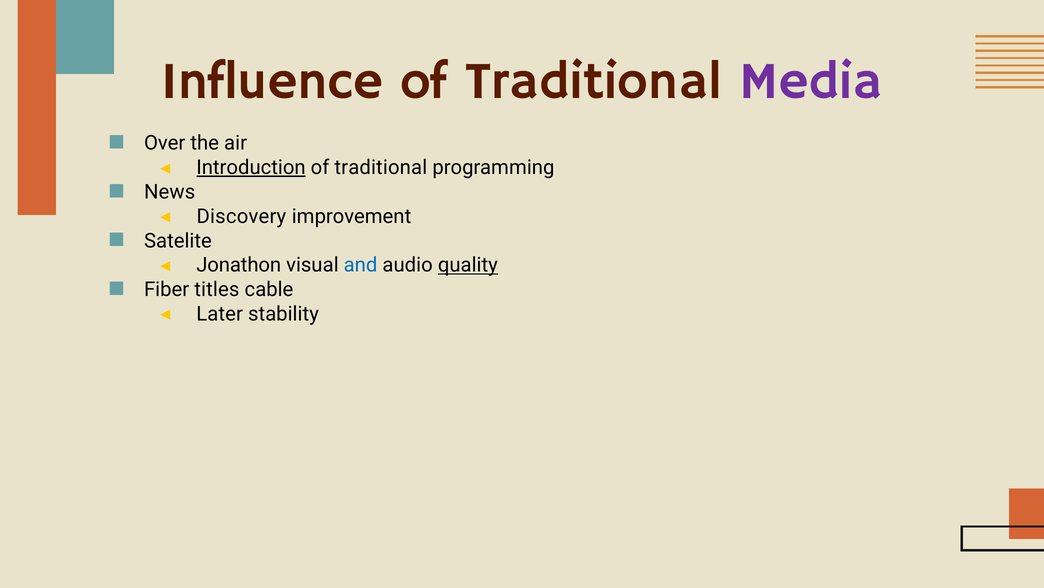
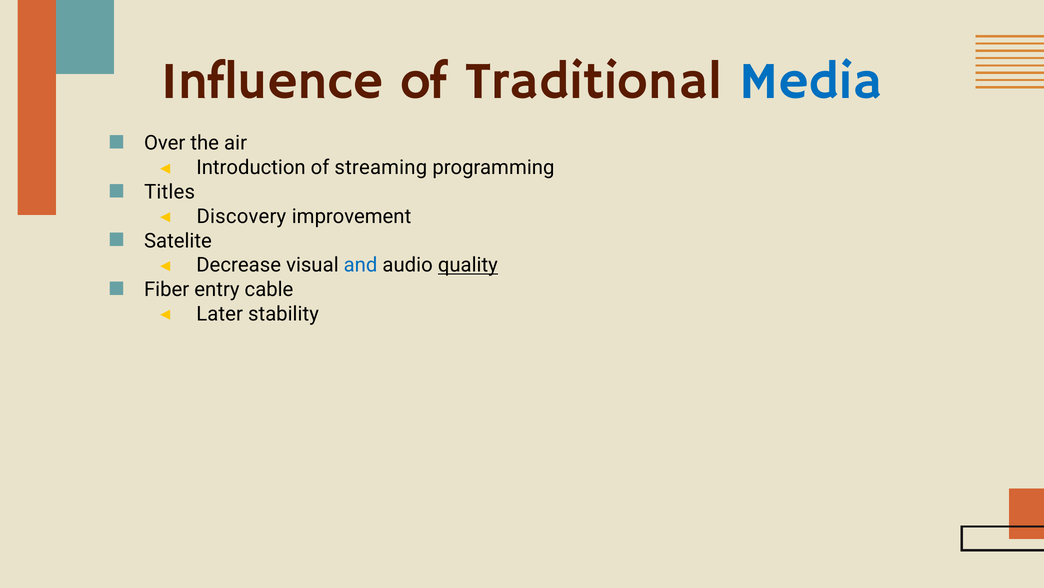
Media colour: purple -> blue (811, 81)
Introduction underline: present -> none (251, 167)
traditional: traditional -> streaming (381, 167)
News: News -> Titles (170, 192)
Jonathon: Jonathon -> Decrease (239, 265)
titles: titles -> entry (217, 289)
